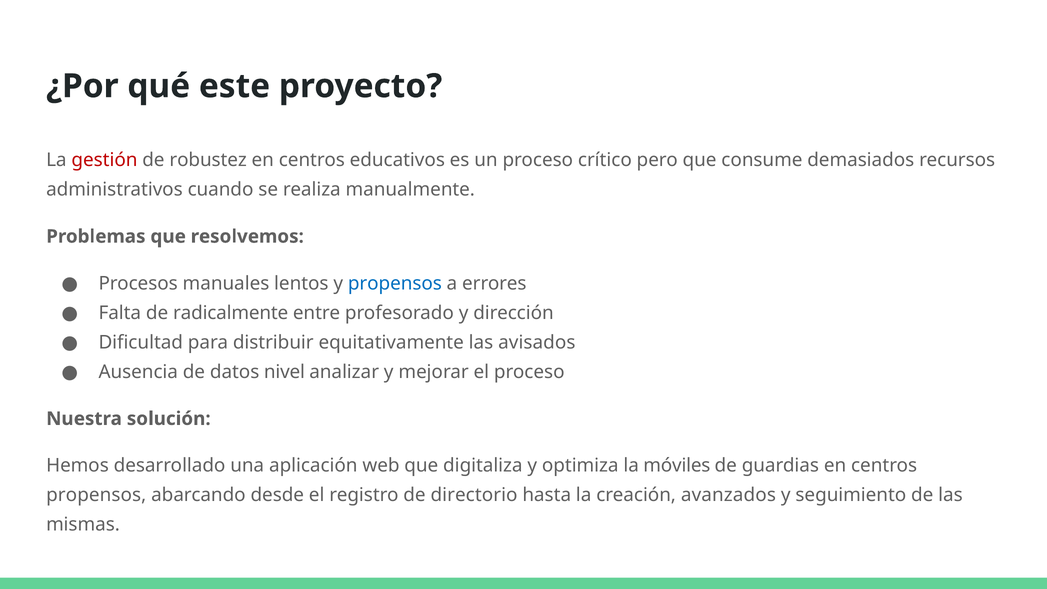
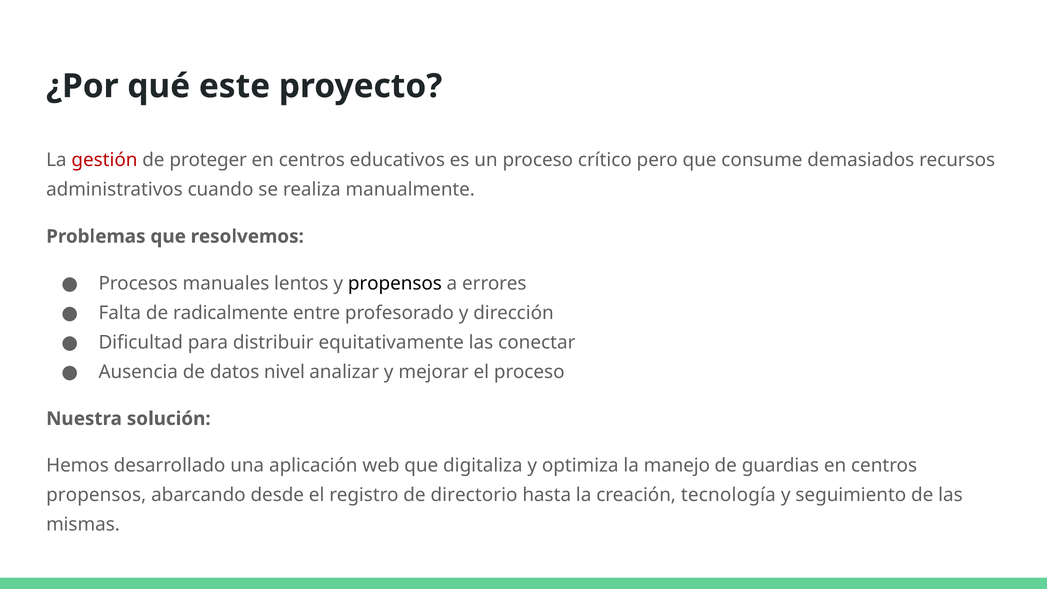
robustez: robustez -> proteger (208, 160)
propensos colour: blue -> black (395, 283)
avisados: avisados -> conectar (537, 342)
móviles: móviles -> manejo (677, 466)
avanzados: avanzados -> tecnología (728, 495)
